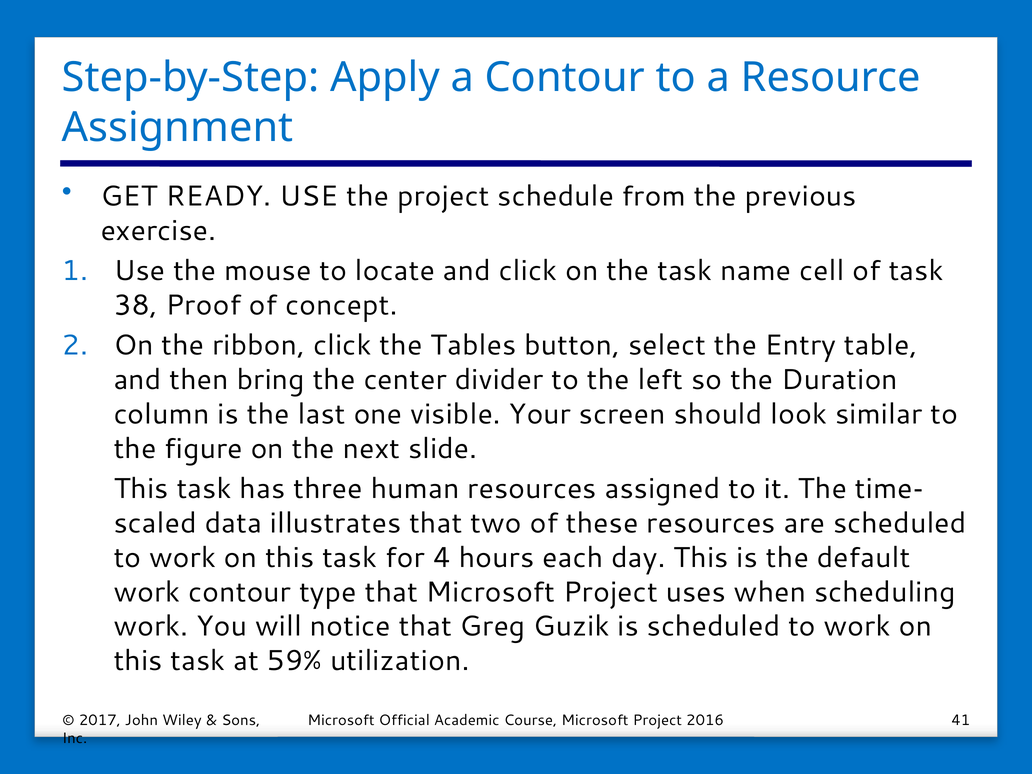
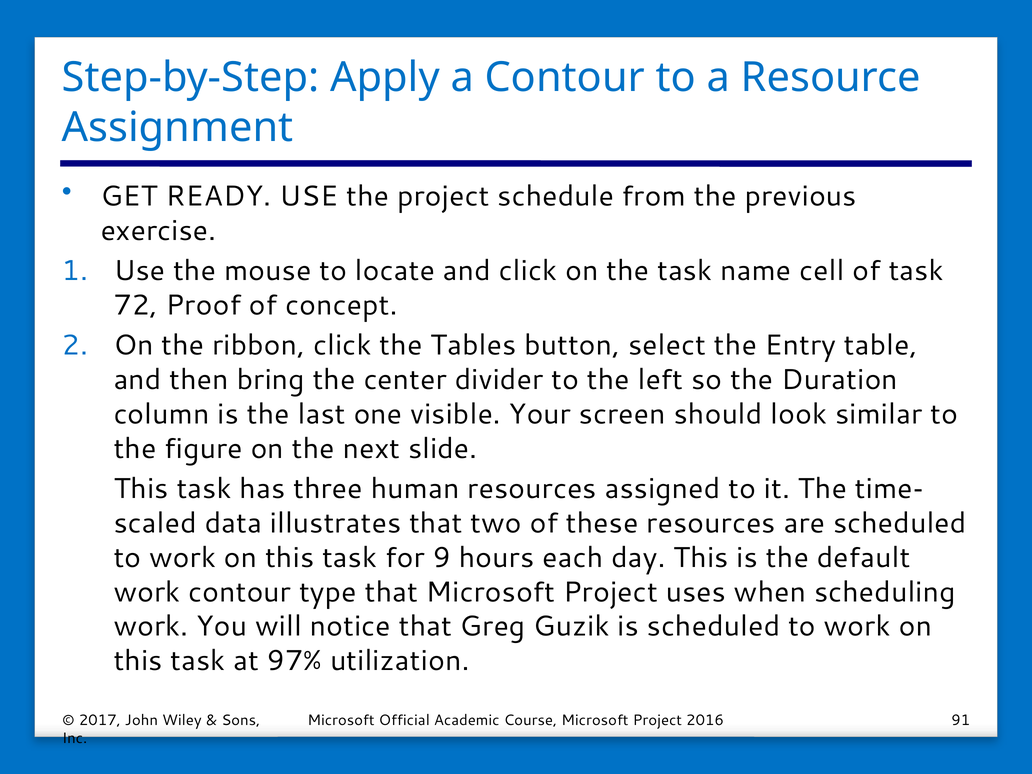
38: 38 -> 72 (136, 305)
4: 4 -> 9 (442, 558)
59%: 59% -> 97% (294, 661)
41: 41 -> 91 (961, 720)
